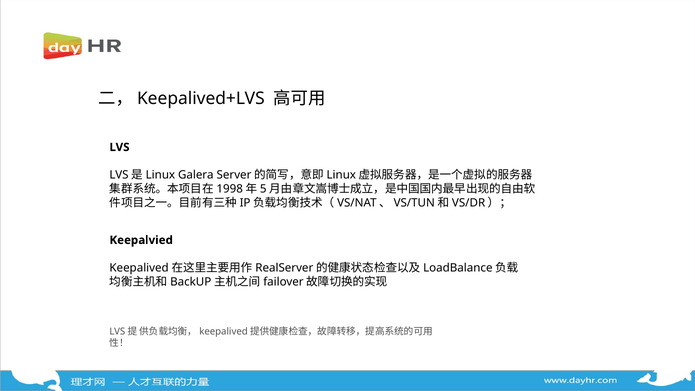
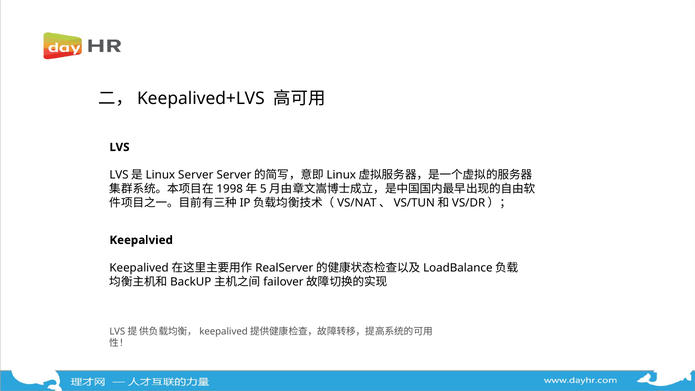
Galera: Galera -> Server (196, 175)
